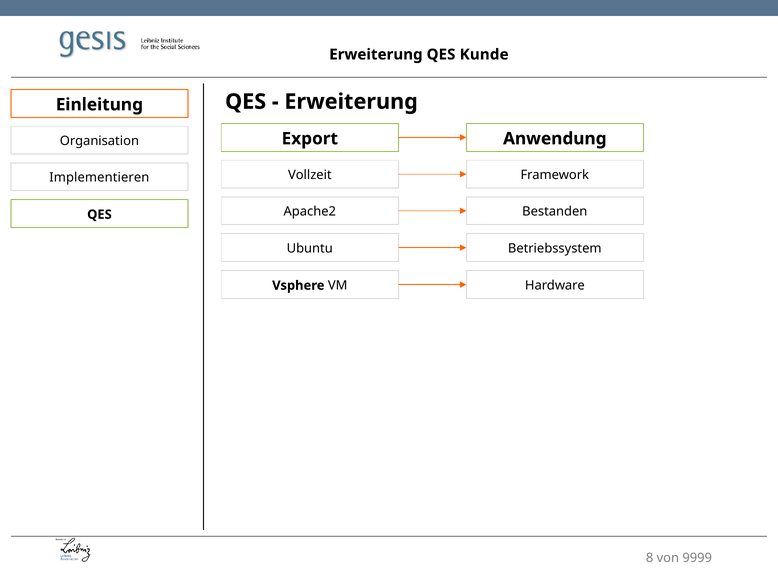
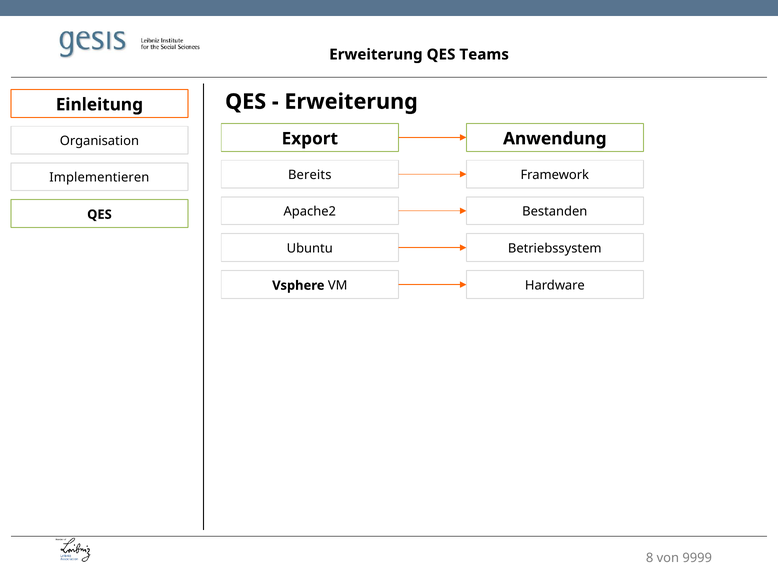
Kunde: Kunde -> Teams (484, 55)
Vollzeit: Vollzeit -> Bereits (310, 175)
